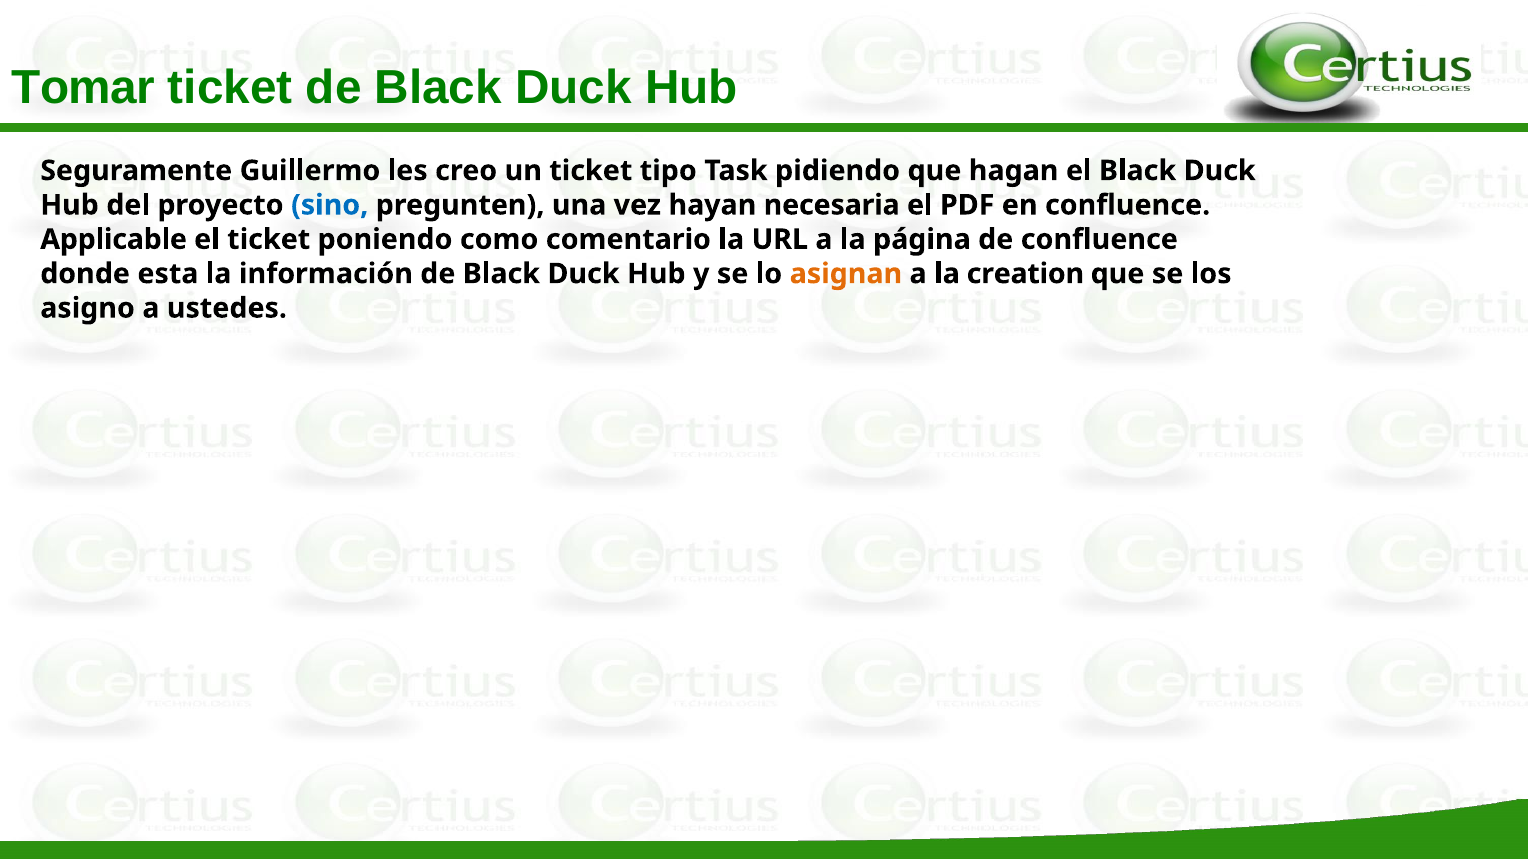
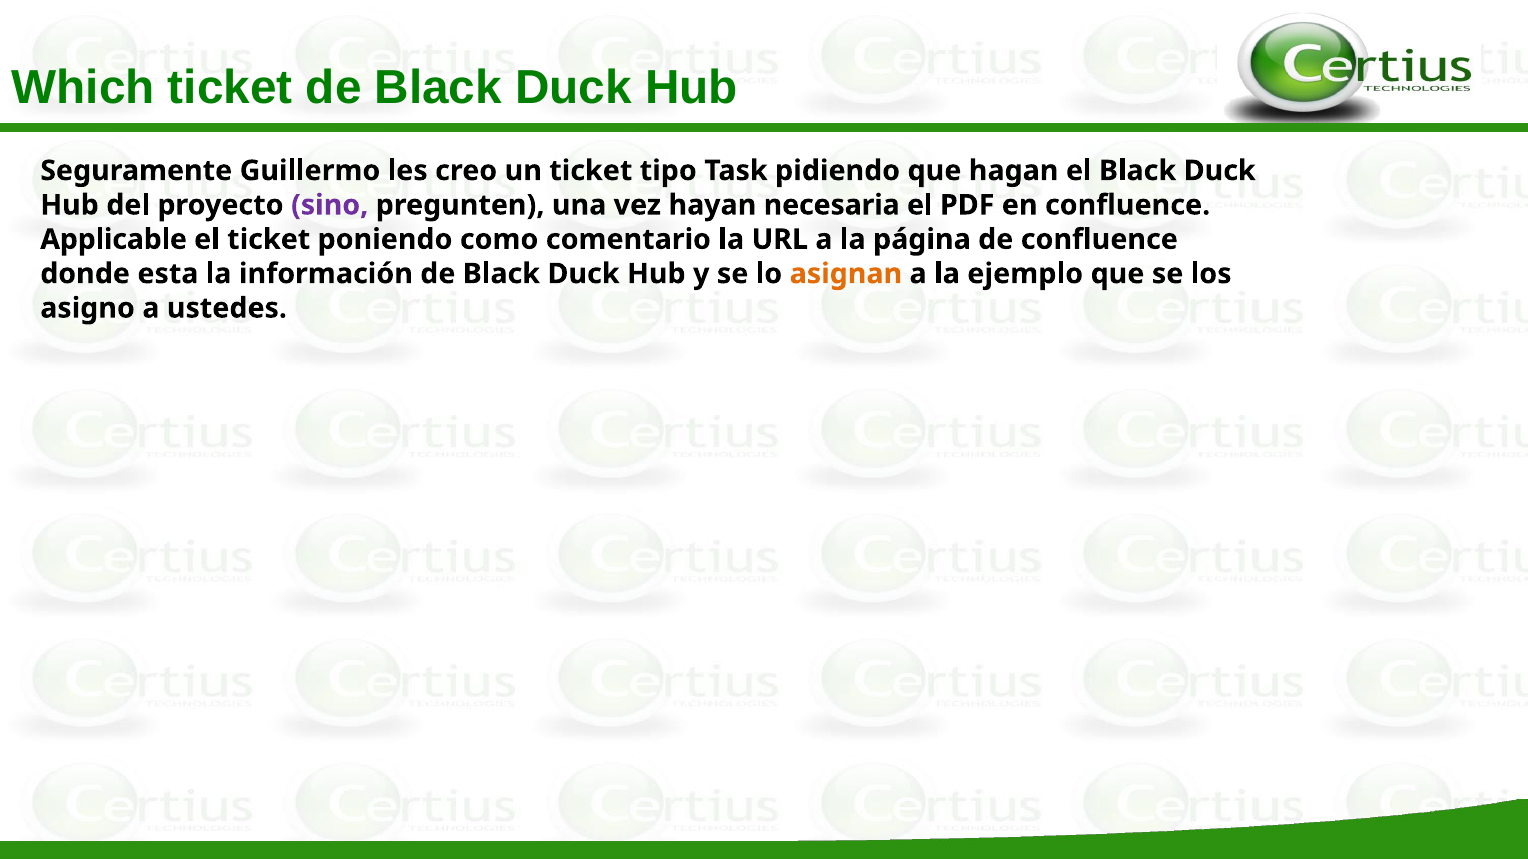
Tomar: Tomar -> Which (83, 88)
sino colour: blue -> purple (330, 205)
creation: creation -> ejemplo (1025, 274)
